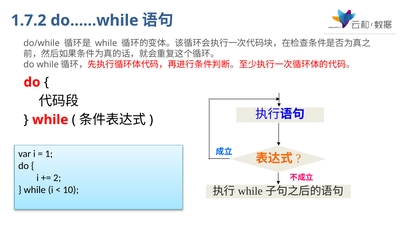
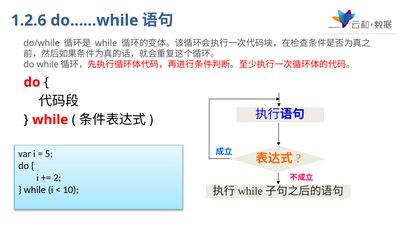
1.7.2: 1.7.2 -> 1.2.6 (29, 20)
1: 1 -> 5 (49, 154)
